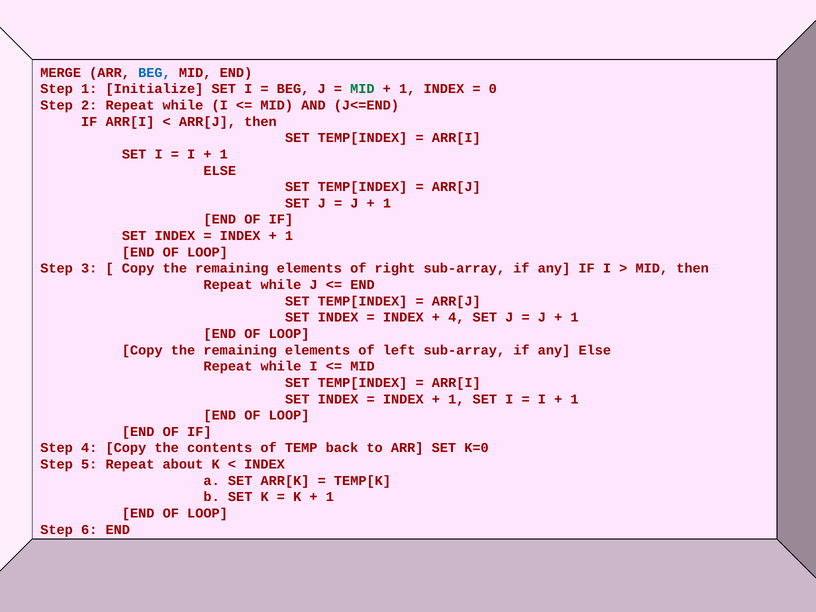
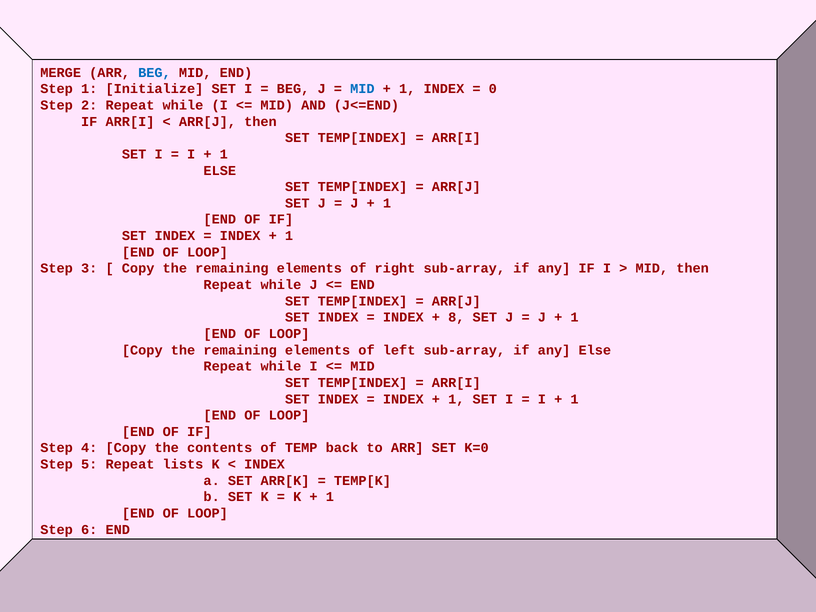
MID colour: green -> blue (362, 89)
4: 4 -> 8 (456, 317)
about: about -> lists (183, 464)
